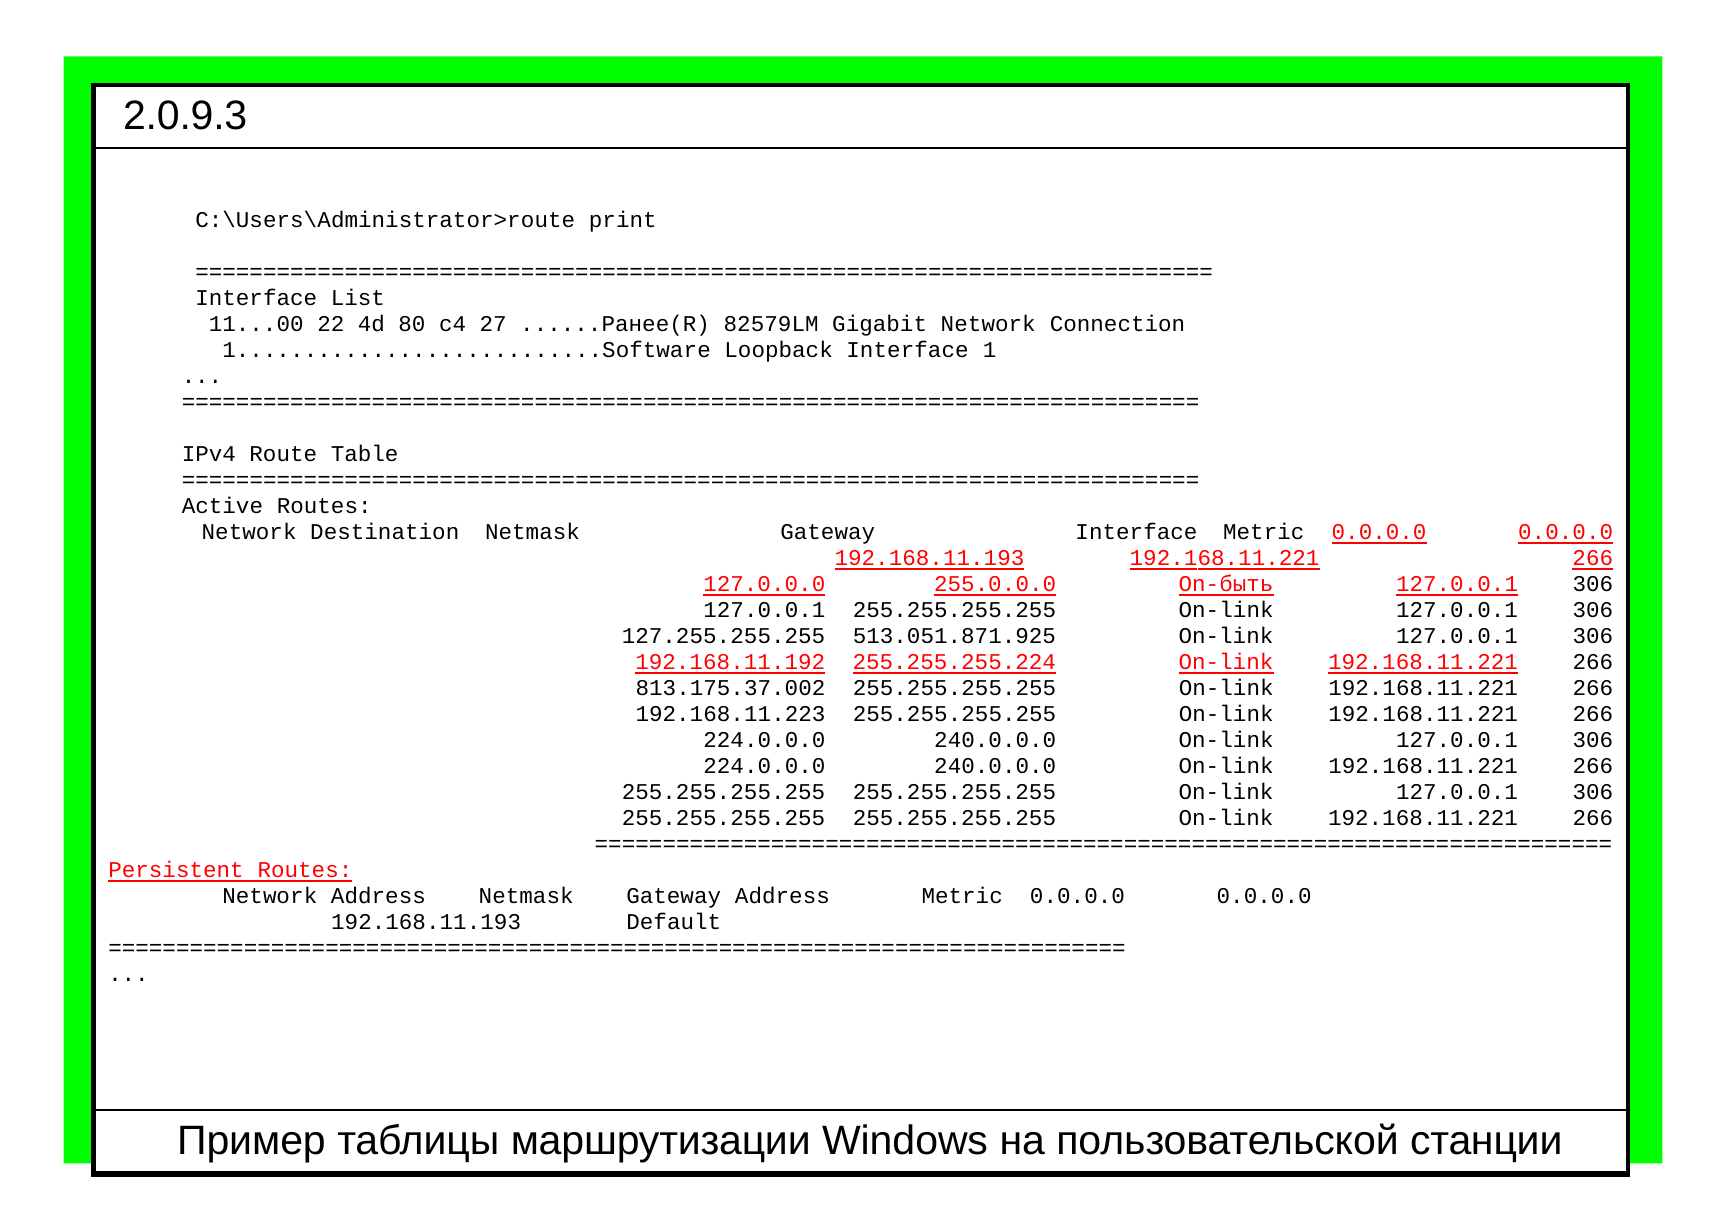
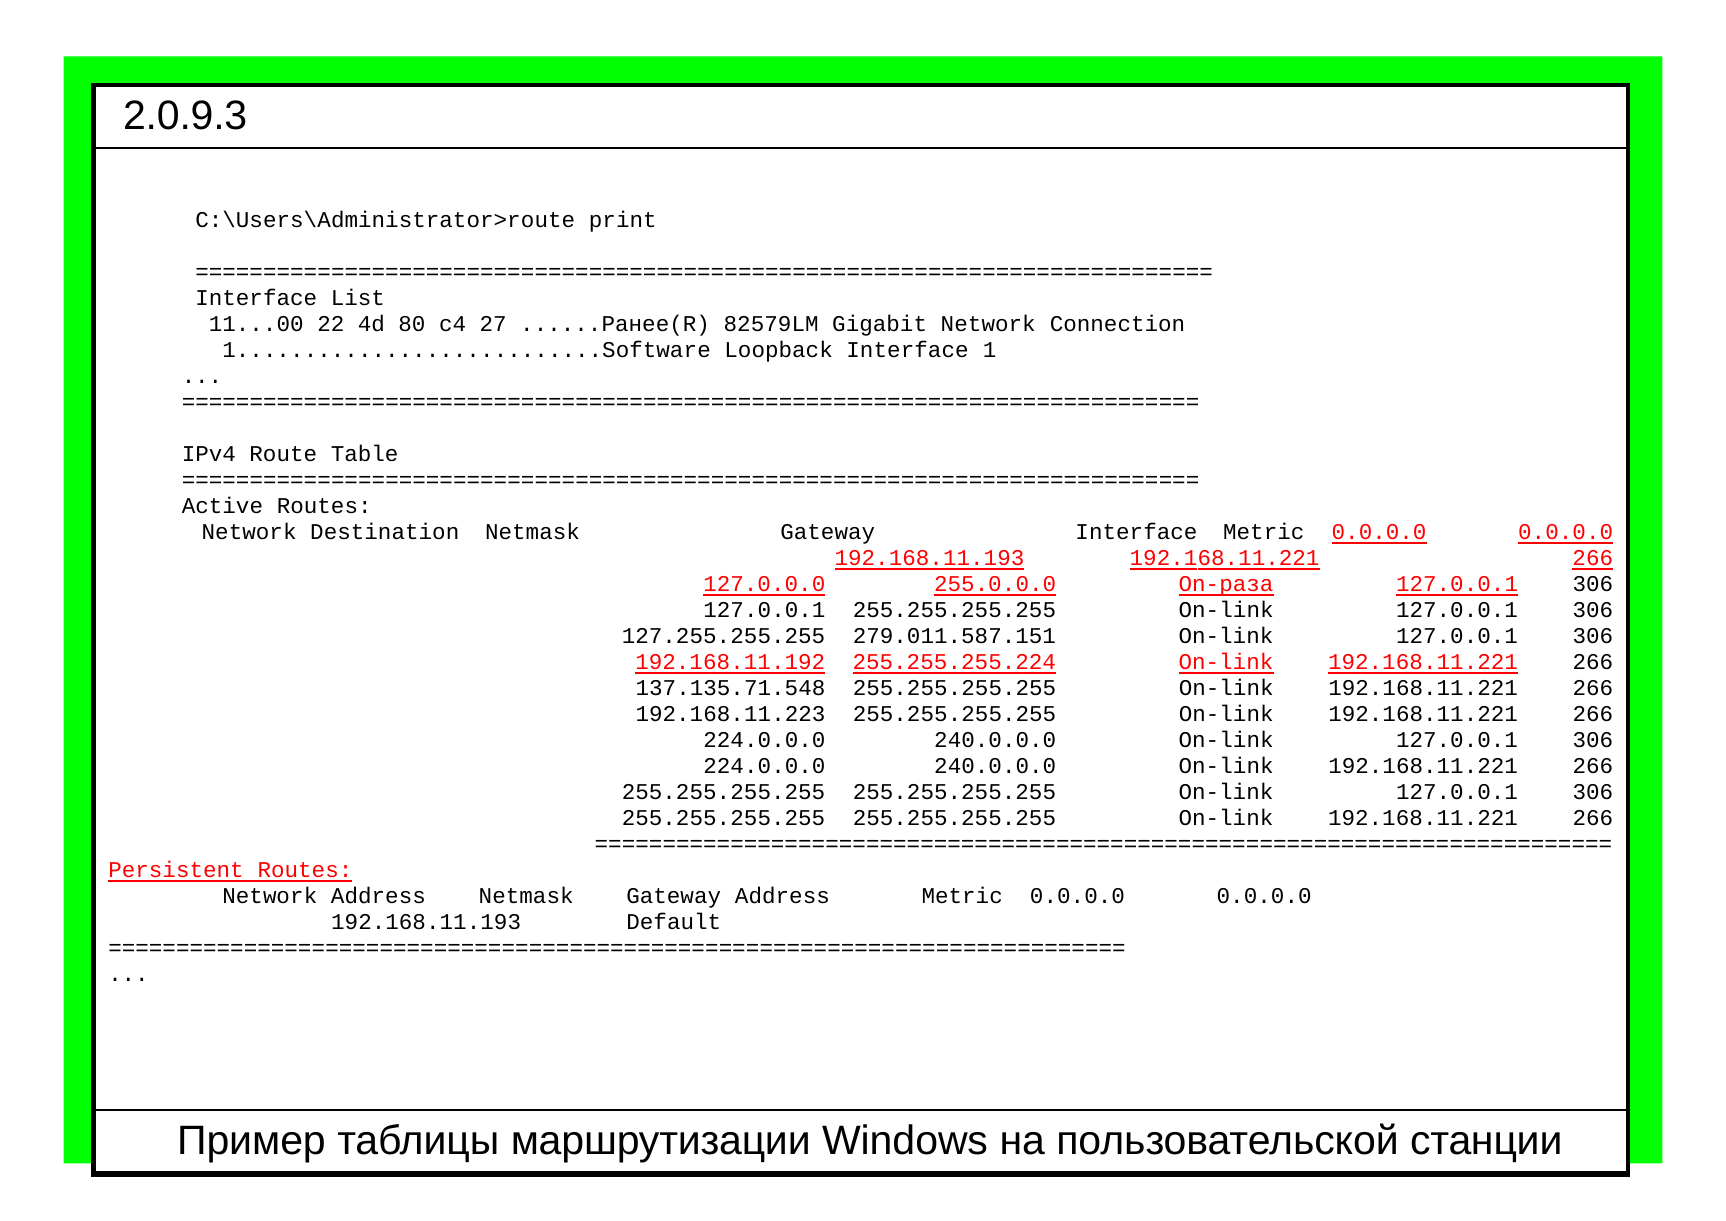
On-быть: On-быть -> On-раза (1226, 584)
513.051.871.925: 513.051.871.925 -> 279.011.587.151 (954, 636)
813.175.37.002: 813.175.37.002 -> 137.135.71.548 (730, 688)
